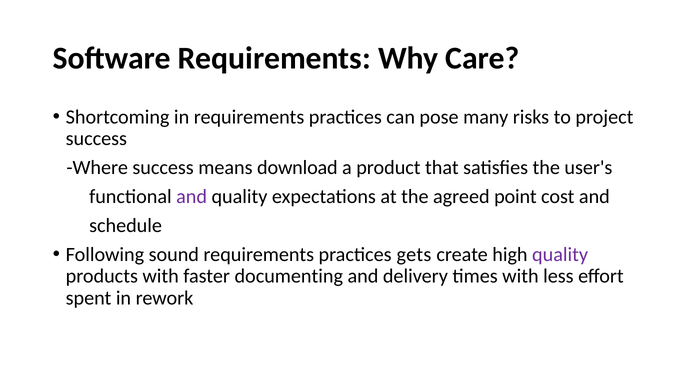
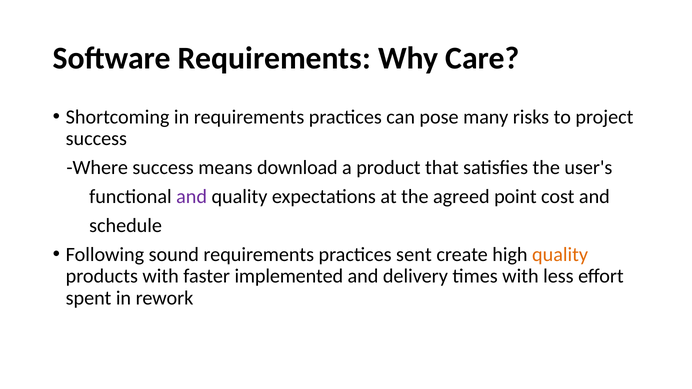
gets: gets -> sent (414, 255)
quality colour: purple -> orange (560, 255)
documenting: documenting -> implemented (289, 276)
